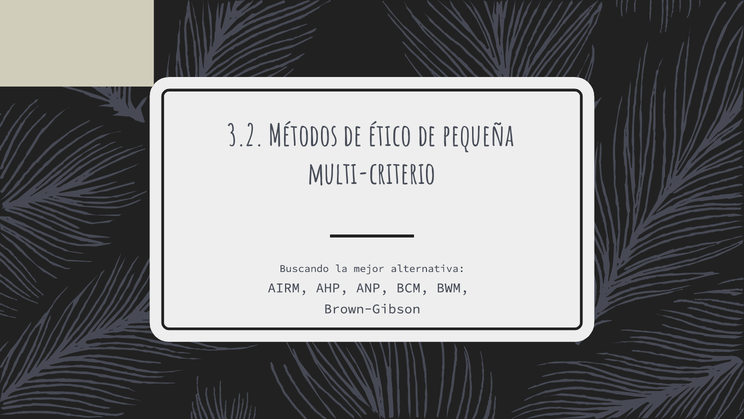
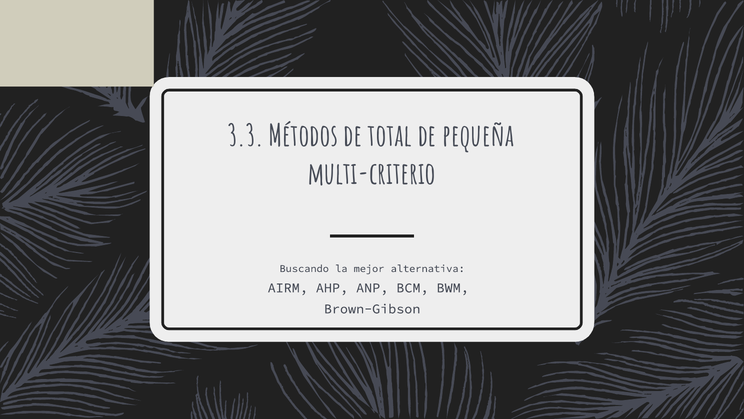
3.2: 3.2 -> 3.3 (246, 136)
ético: ético -> total (390, 136)
